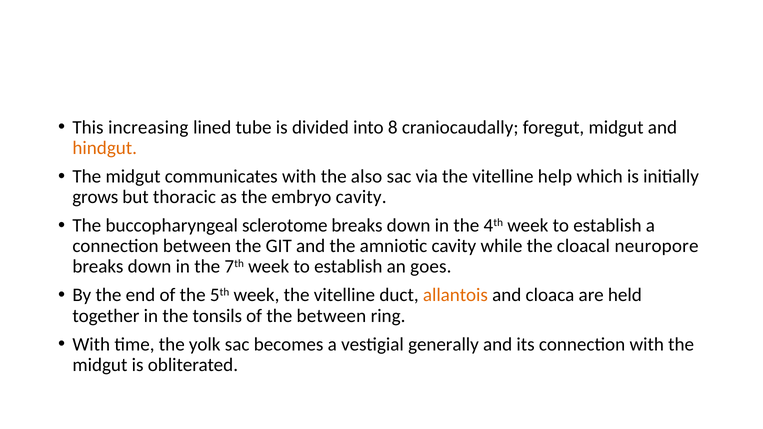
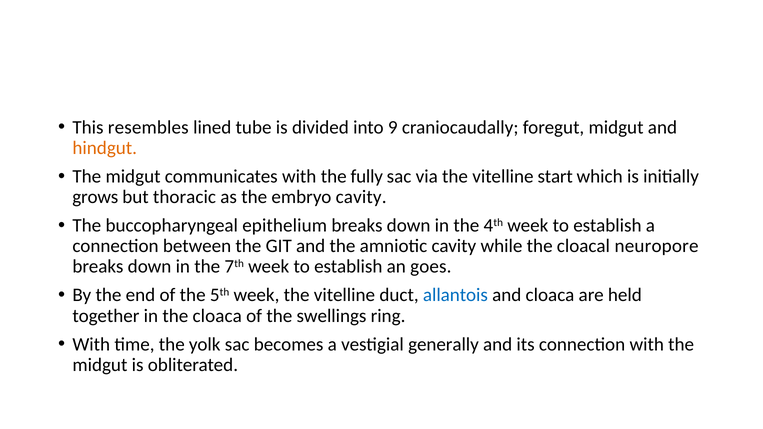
increasing: increasing -> resembles (148, 127)
8: 8 -> 9 (393, 127)
also: also -> fully (367, 176)
help: help -> start (555, 176)
sclerotome: sclerotome -> epithelium (285, 226)
allantois colour: orange -> blue (455, 295)
the tonsils: tonsils -> cloaca (217, 316)
the between: between -> swellings (331, 316)
